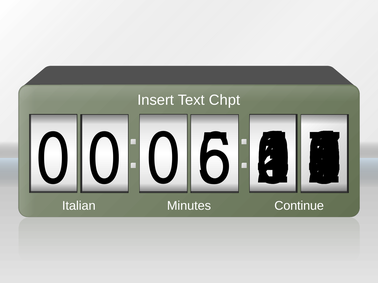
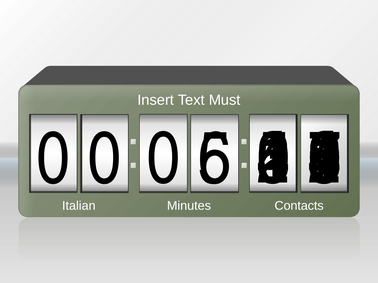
Chpt: Chpt -> Must (225, 100)
Continue: Continue -> Contacts (299, 206)
